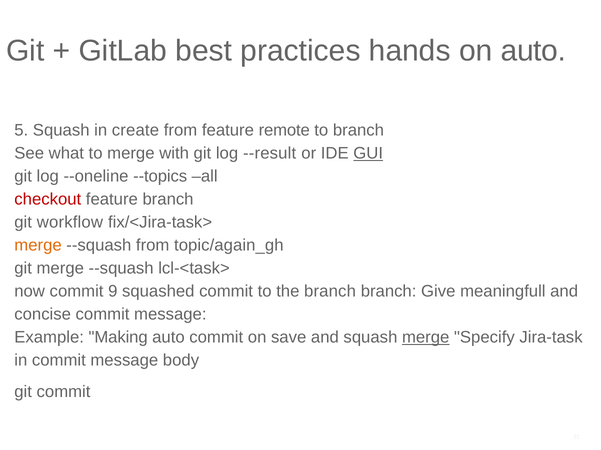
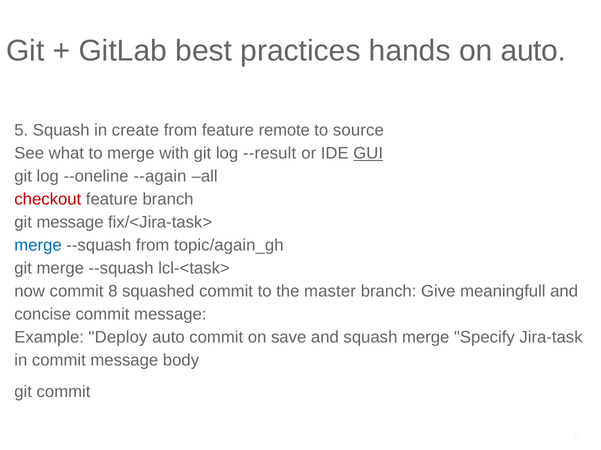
to branch: branch -> source (358, 130)
--topics: --topics -> --again (160, 176)
git workflow: workflow -> message (70, 223)
merge colour: orange -> blue (38, 246)
9: 9 -> 8 (113, 292)
the branch: branch -> master (330, 292)
Making: Making -> Deploy (118, 338)
merge underline: present -> none (426, 338)
